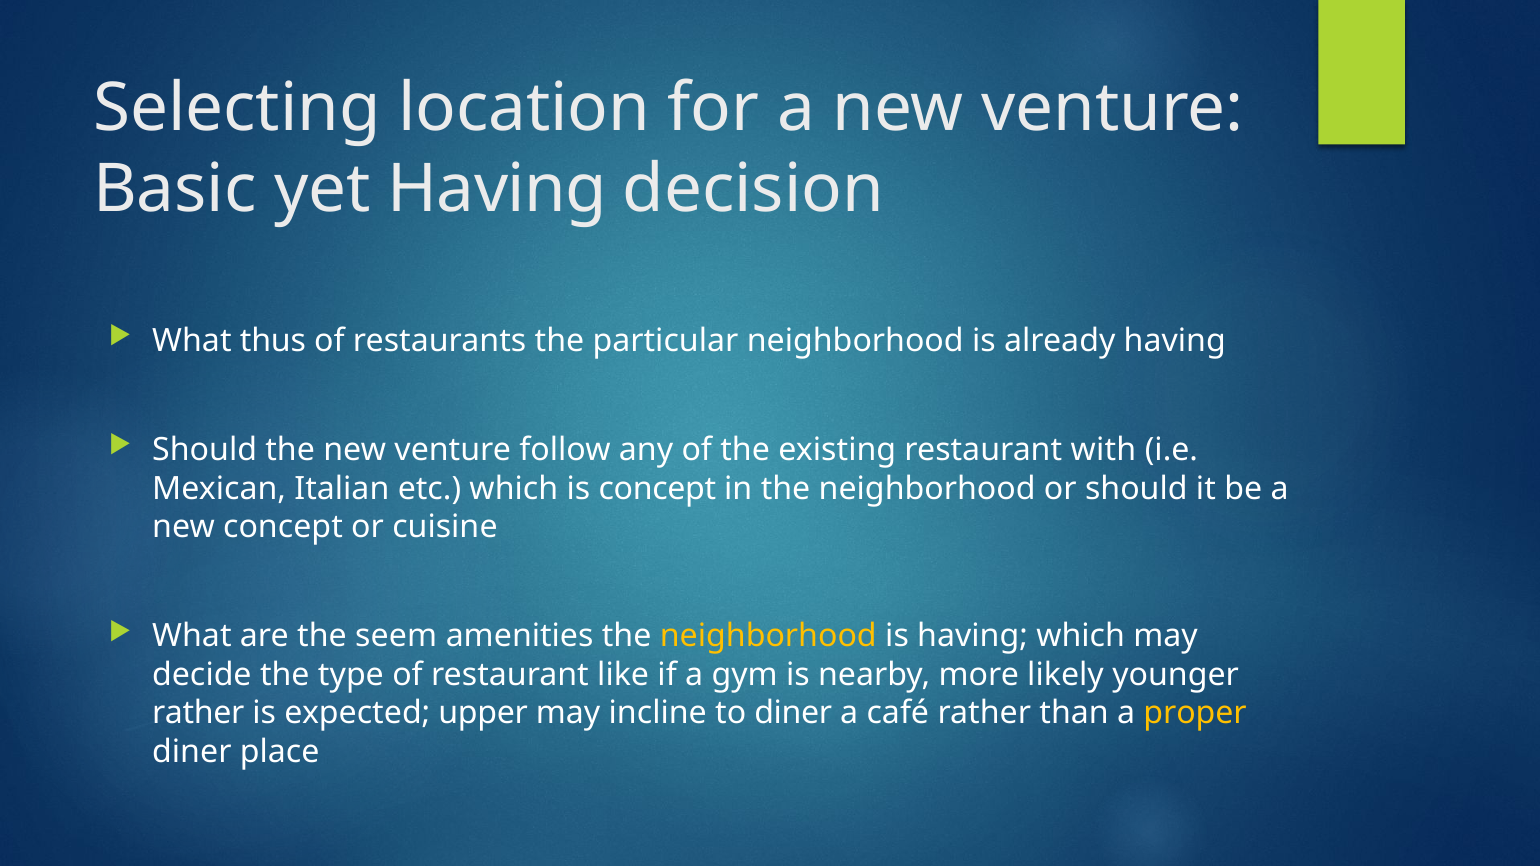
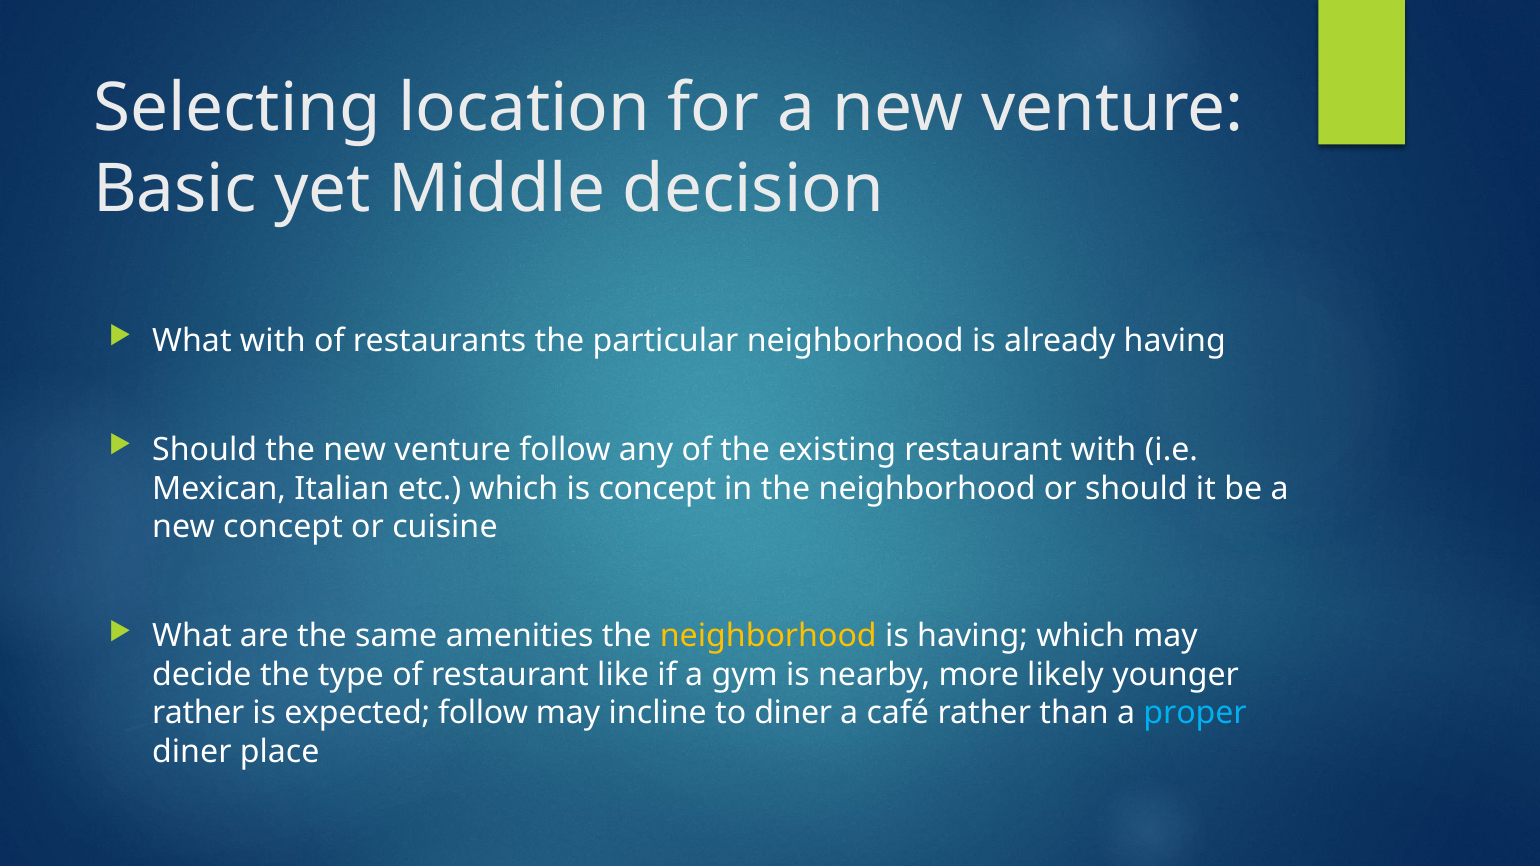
yet Having: Having -> Middle (497, 189)
What thus: thus -> with (273, 341)
seem: seem -> same (396, 636)
expected upper: upper -> follow (483, 714)
proper colour: yellow -> light blue (1195, 714)
